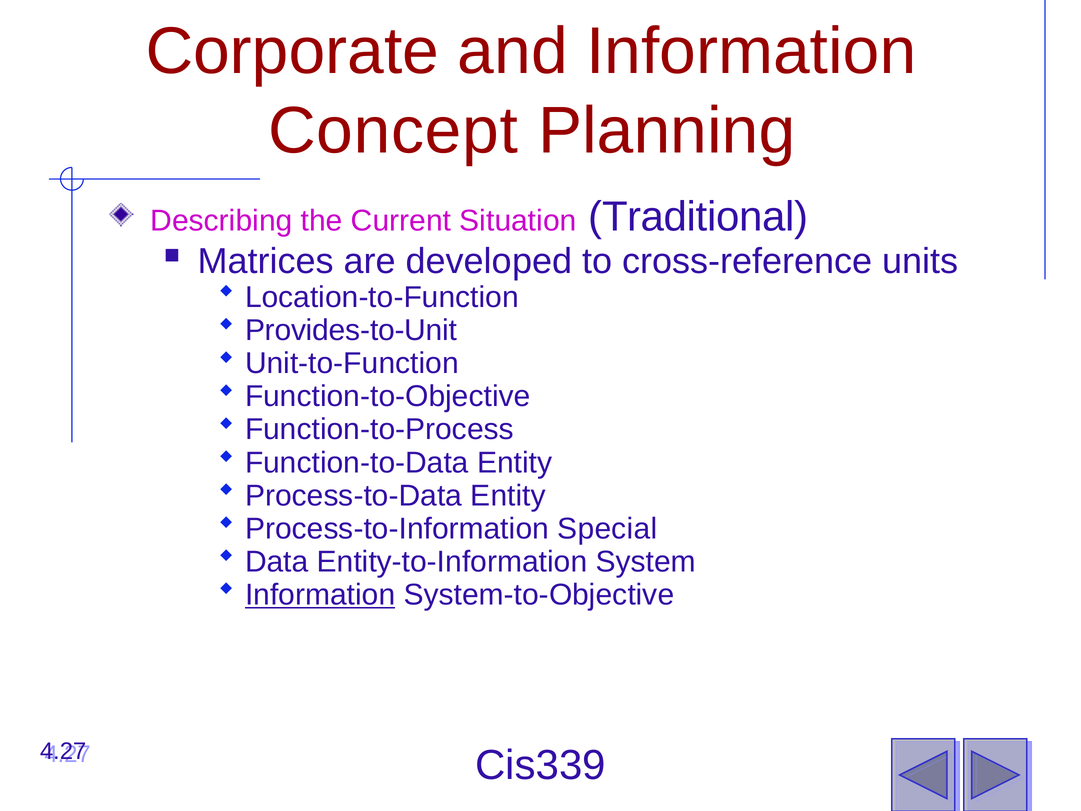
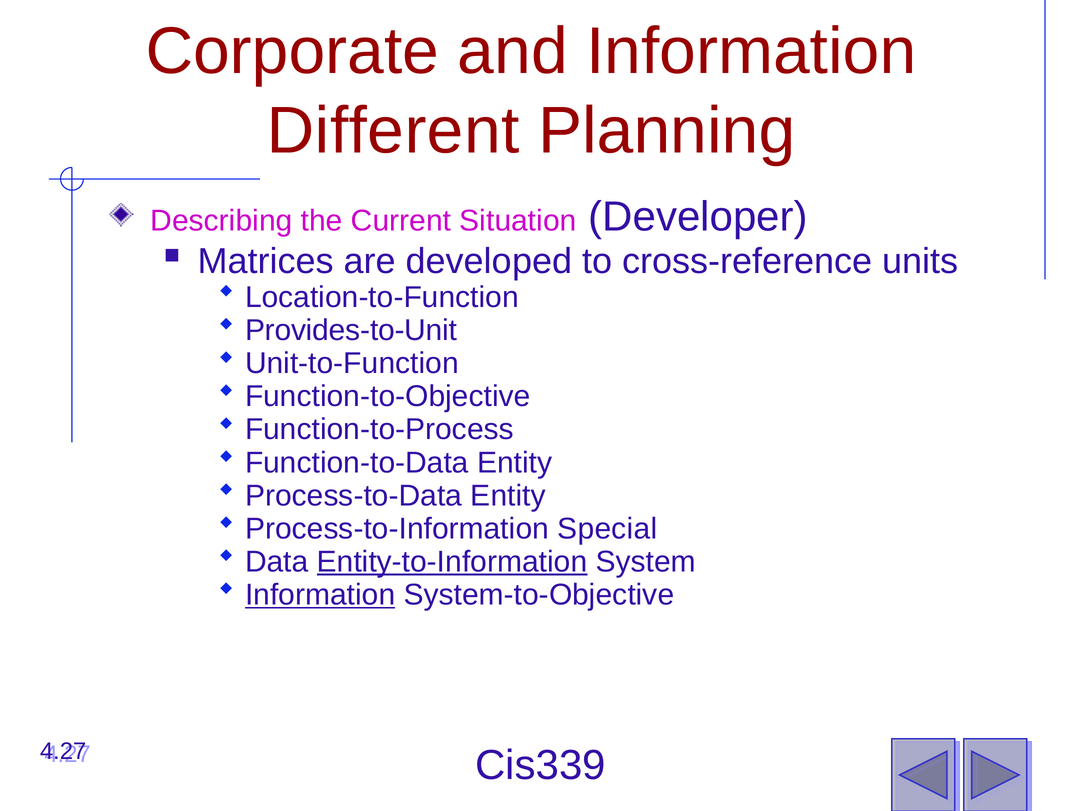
Concept: Concept -> Different (393, 131)
Traditional: Traditional -> Developer (698, 217)
Entity-to-Information underline: none -> present (452, 562)
